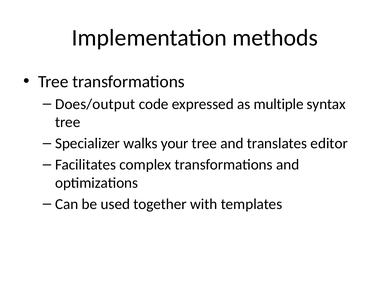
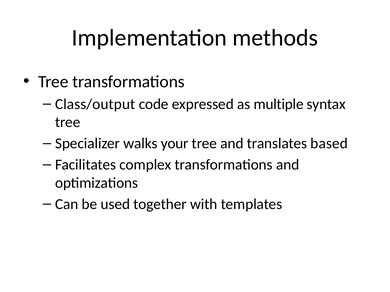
Does/output: Does/output -> Class/output (95, 104)
editor: editor -> based (329, 144)
